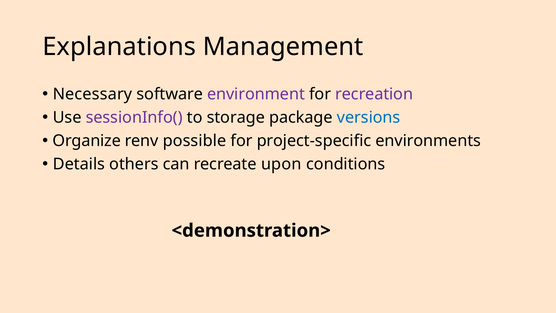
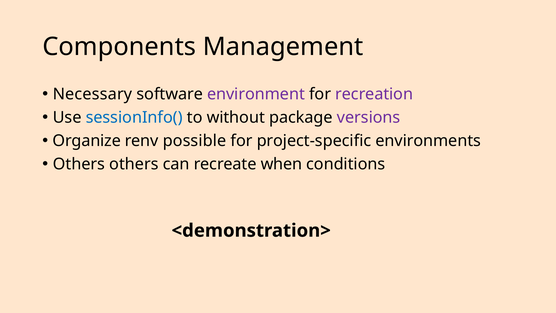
Explanations: Explanations -> Components (119, 47)
sessionInfo( colour: purple -> blue (134, 117)
storage: storage -> without (236, 117)
versions colour: blue -> purple (369, 117)
Details: Details -> Others (79, 164)
upon: upon -> when (281, 164)
